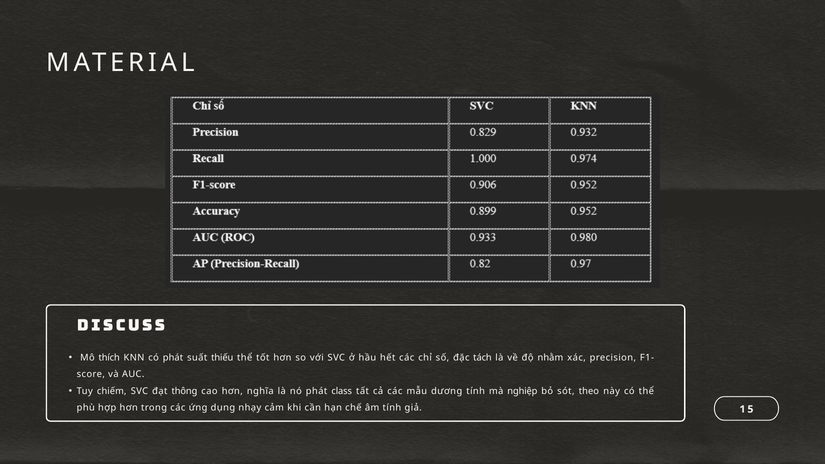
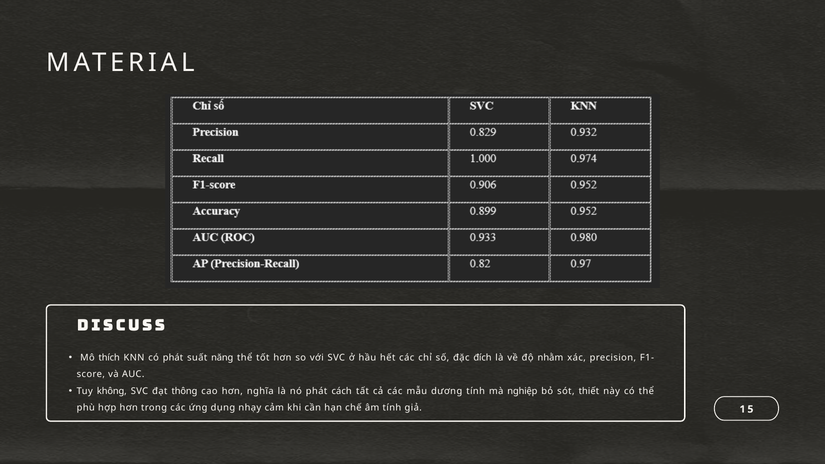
thiếu: thiếu -> năng (222, 358)
tách: tách -> đích (482, 358)
chiếm: chiếm -> không (112, 391)
class: class -> cách (342, 391)
theo: theo -> thiết (589, 391)
